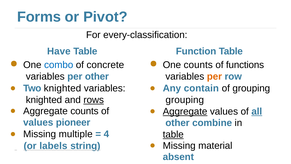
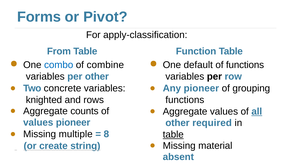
every-classification: every-classification -> apply-classification (145, 35)
Have: Have -> From (59, 51)
concrete: concrete -> combine (105, 65)
One counts: counts -> default (198, 65)
per colour: orange -> black (214, 76)
Two knighted: knighted -> concrete (62, 88)
Any contain: contain -> pioneer (201, 88)
rows underline: present -> none (94, 100)
grouping: grouping -> functions (185, 100)
Aggregate underline: present -> none (185, 111)
combine: combine -> required (212, 123)
4: 4 -> 8 (106, 134)
labels: labels -> create (53, 146)
